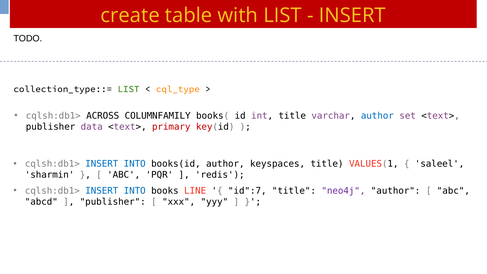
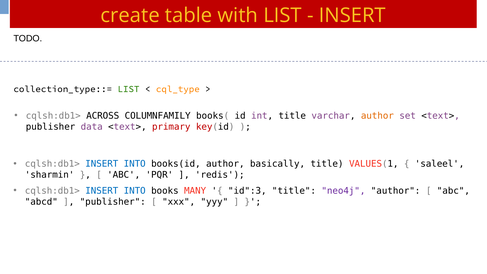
author colour: blue -> orange (377, 116)
keyspaces: keyspaces -> basically (278, 164)
LINE: LINE -> MANY (195, 191)
id":7: id":7 -> id":3 (247, 191)
